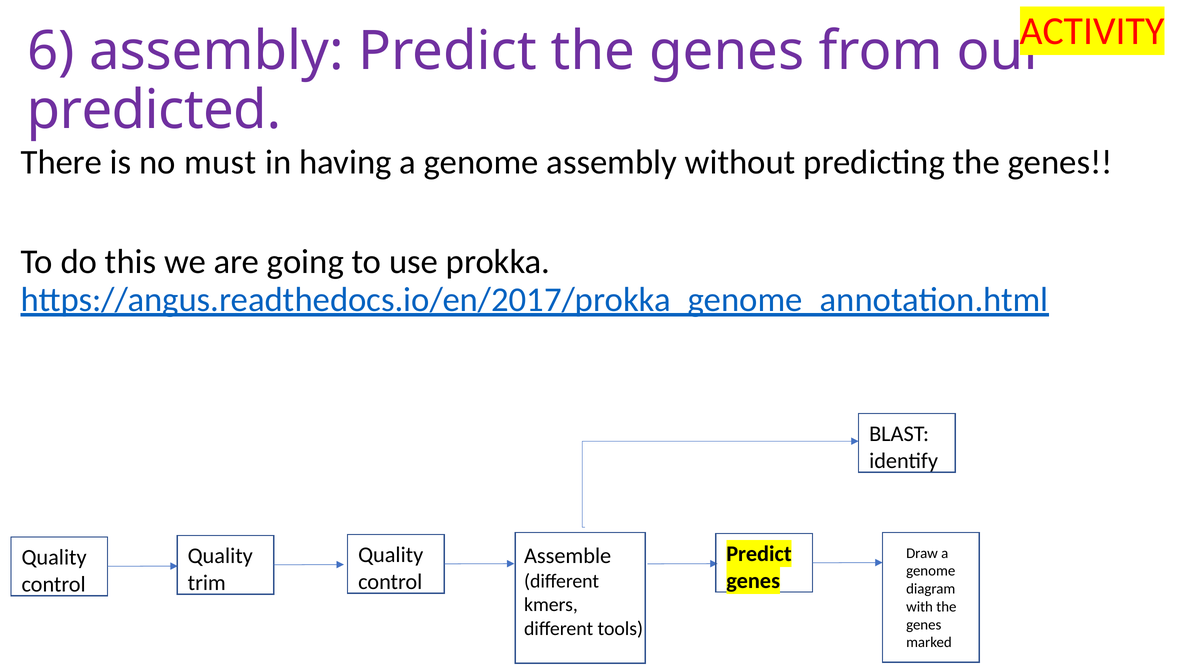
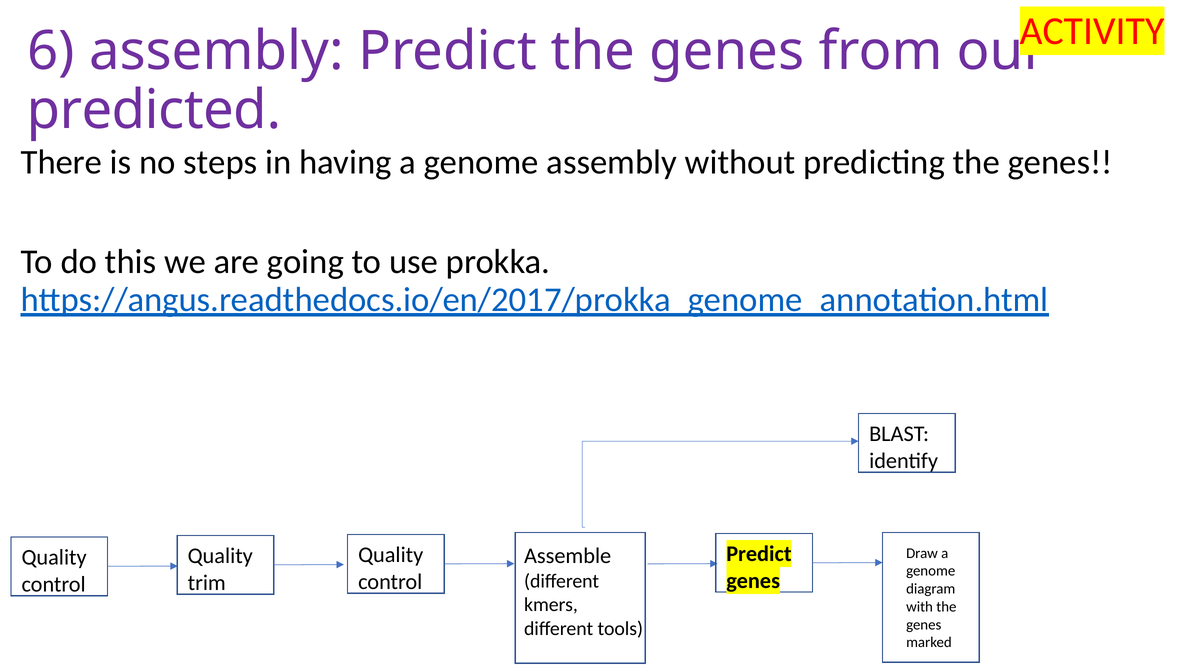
must: must -> steps (220, 162)
